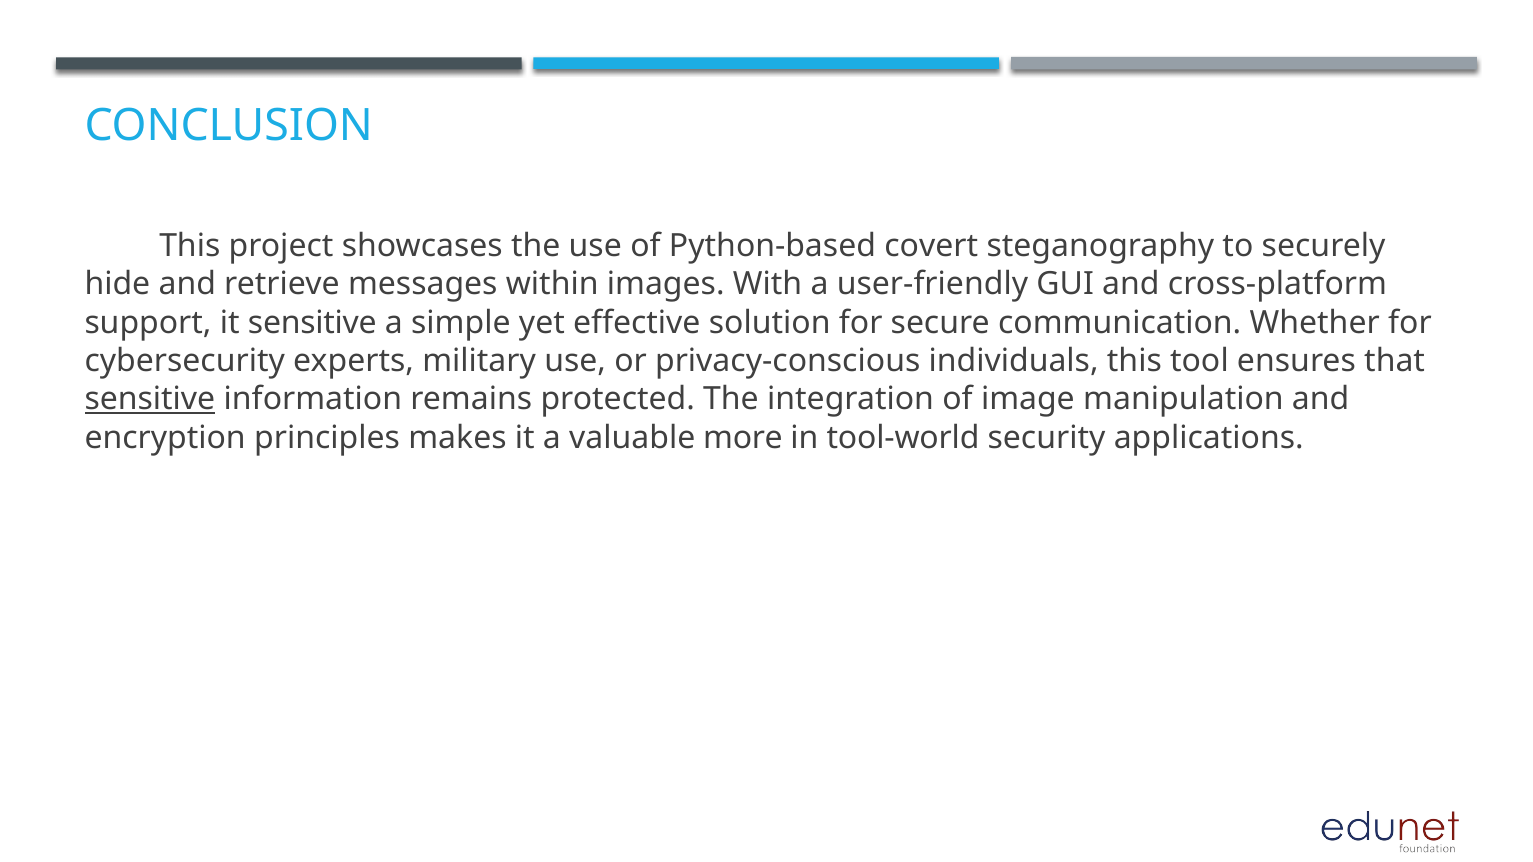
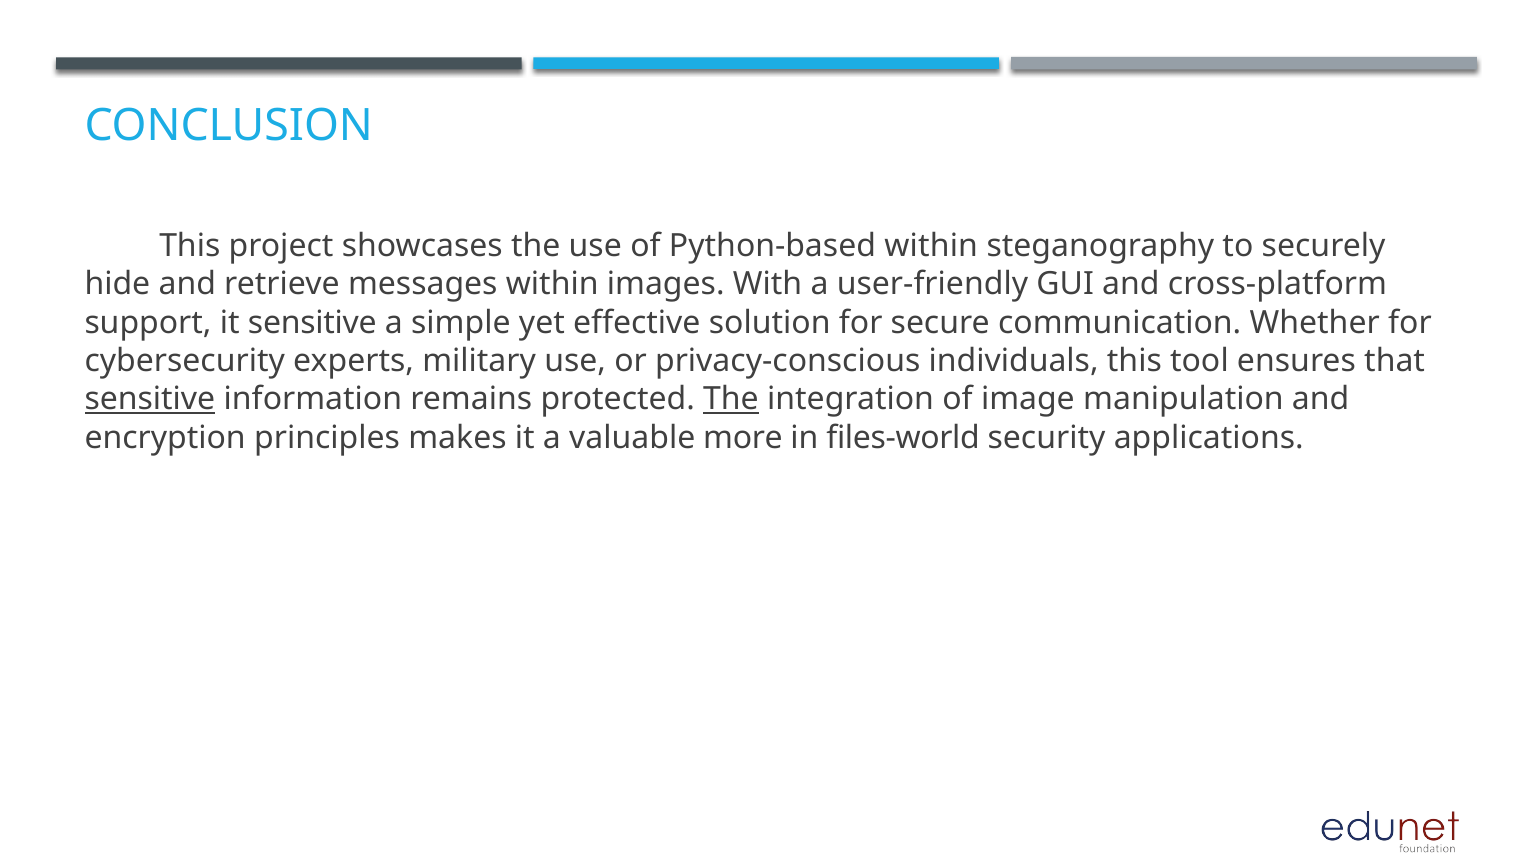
Python-based covert: covert -> within (931, 246)
The underline: none -> present (731, 399)
tool-world: tool-world -> files-world (903, 438)
